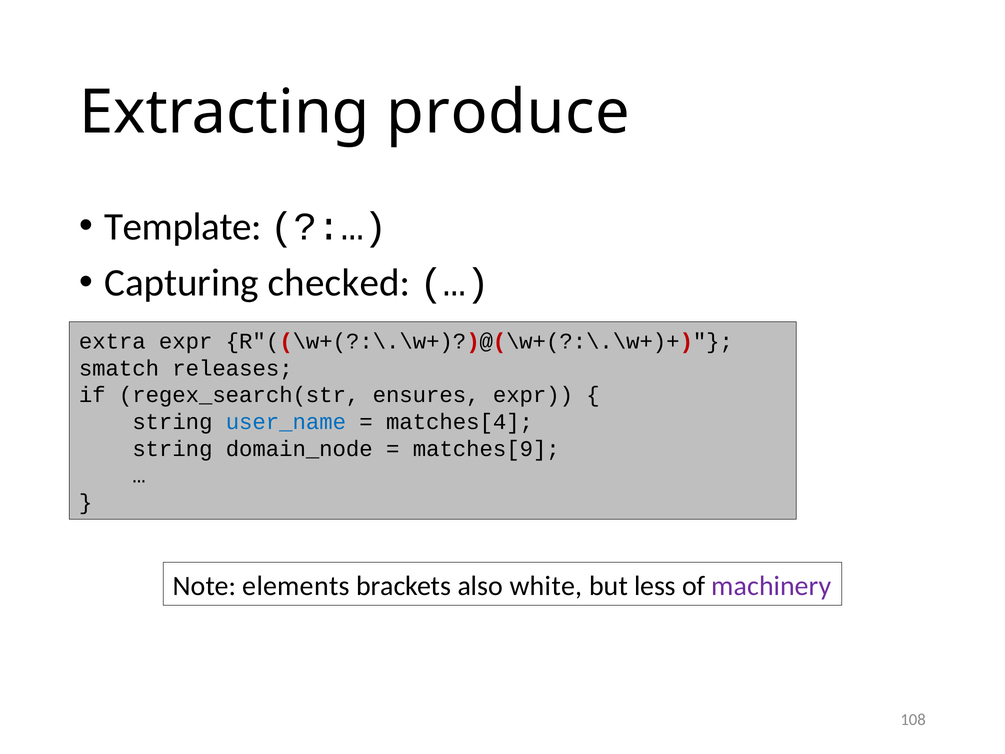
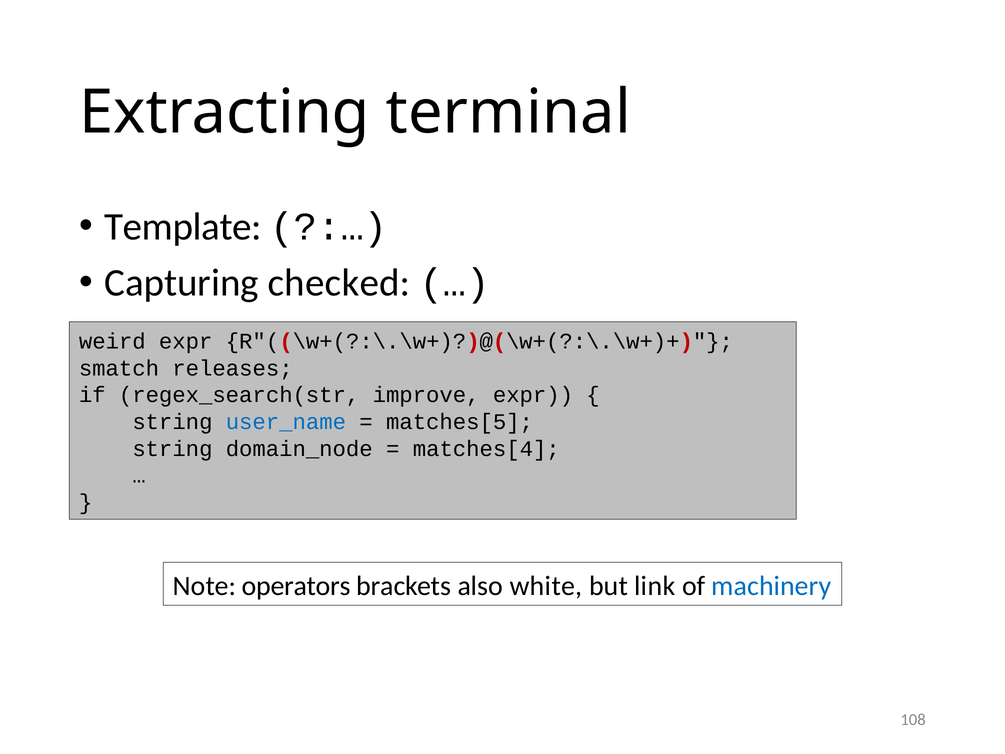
produce: produce -> terminal (508, 113)
extra: extra -> weird (112, 341)
ensures: ensures -> improve (426, 395)
matches[4: matches[4 -> matches[5 (460, 422)
matches[9: matches[9 -> matches[4 (486, 449)
elements: elements -> operators (296, 586)
less: less -> link (655, 586)
machinery colour: purple -> blue (771, 586)
